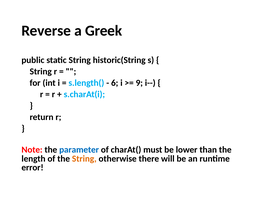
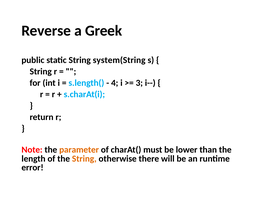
historic(String: historic(String -> system(String (119, 60)
6: 6 -> 4 (115, 83)
9: 9 -> 3 (139, 83)
parameter colour: blue -> orange (79, 150)
